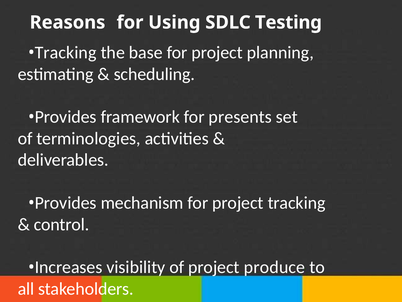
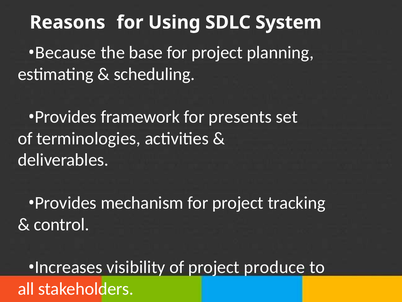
Testing: Testing -> System (288, 22)
Tracking: Tracking -> Because (66, 53)
